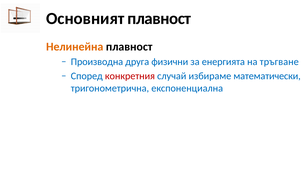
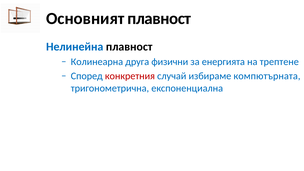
Нелинейна colour: orange -> blue (75, 47)
Производна: Производна -> Колинеарна (97, 62)
тръгване: тръгване -> трептене (279, 62)
математически: математически -> компютърната (267, 76)
